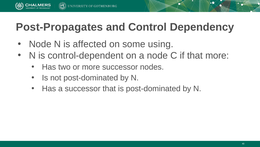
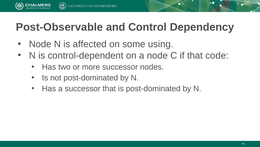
Post-Propagates: Post-Propagates -> Post-Observable (59, 27)
that more: more -> code (217, 55)
